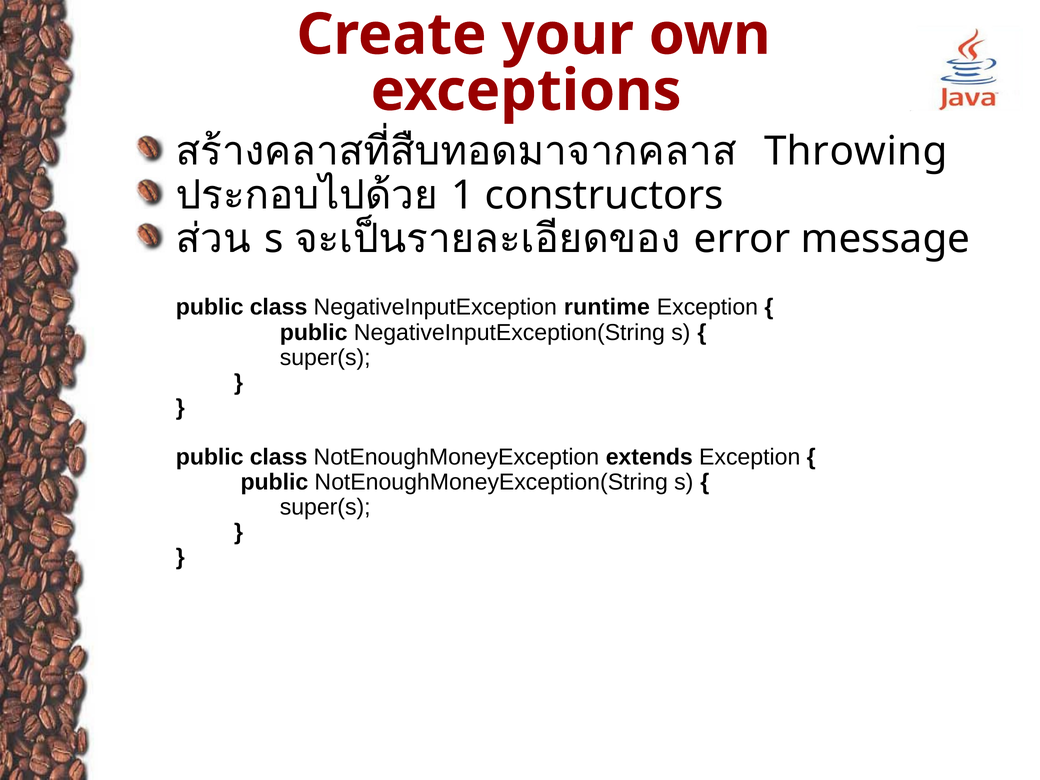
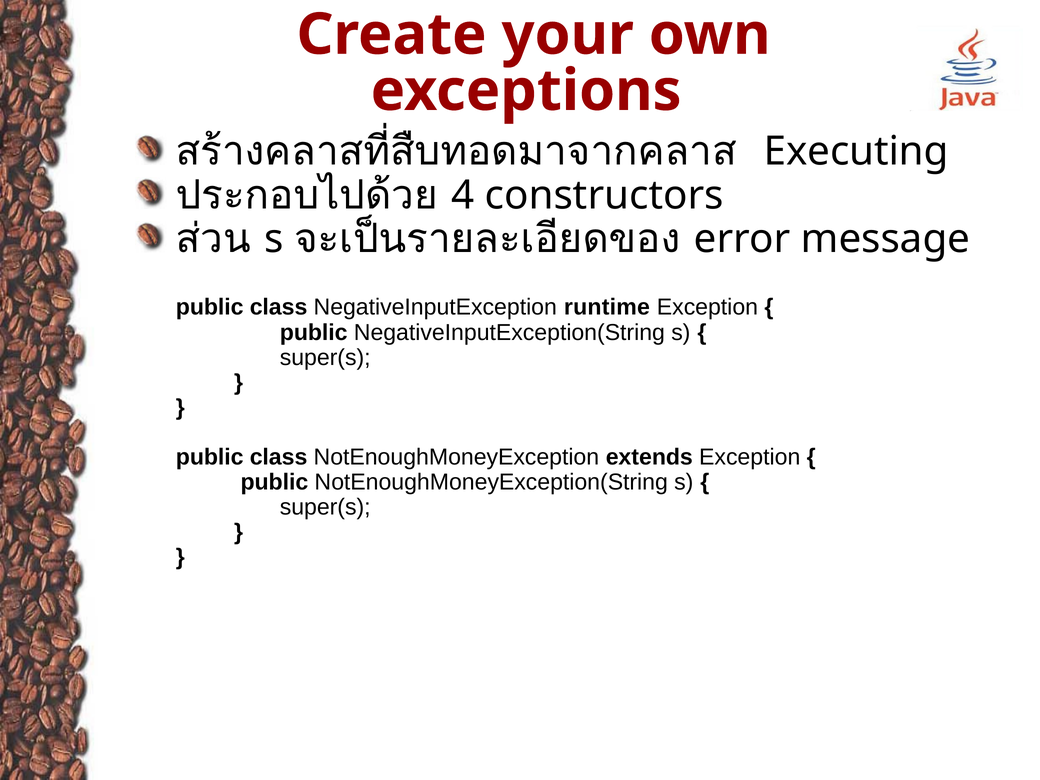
Throwing: Throwing -> Executing (856, 152)
1: 1 -> 4 (463, 195)
